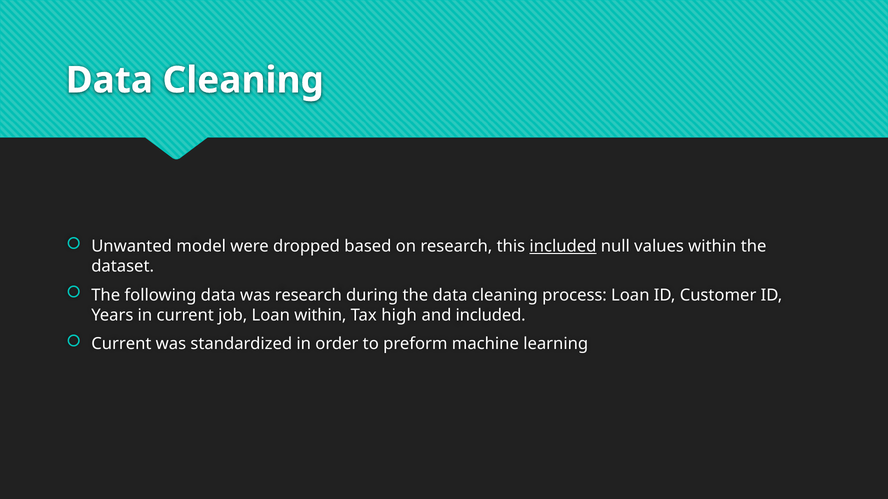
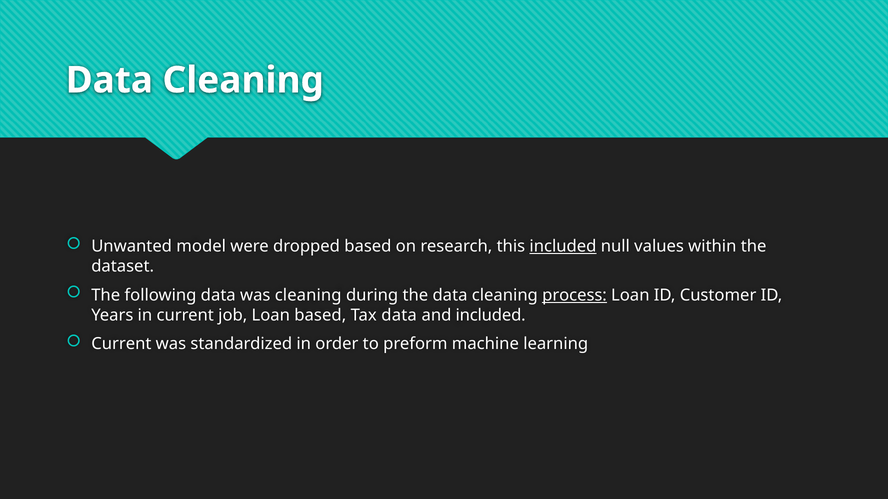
was research: research -> cleaning (308, 295)
process underline: none -> present (575, 295)
Loan within: within -> based (320, 315)
Tax high: high -> data (399, 315)
